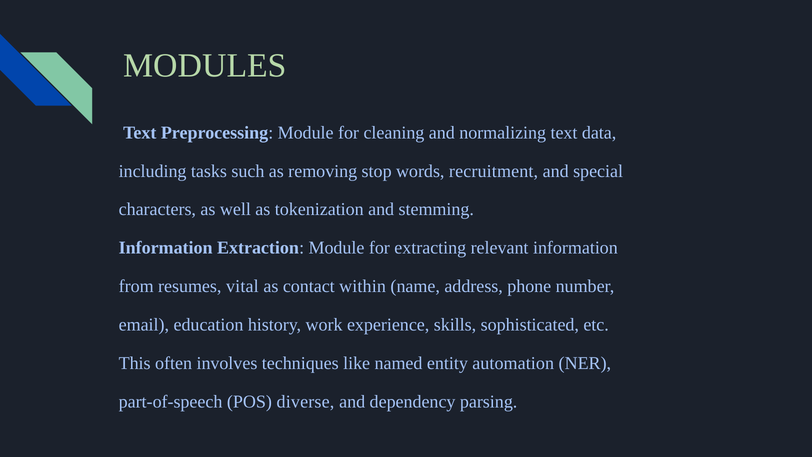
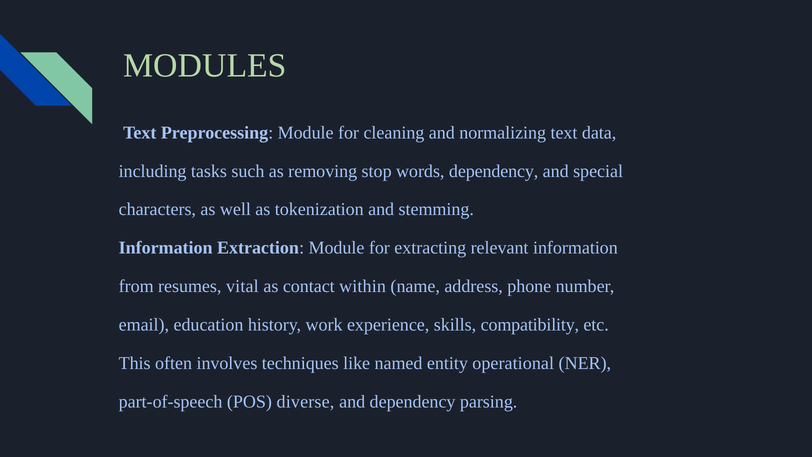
words recruitment: recruitment -> dependency (494, 171)
sophisticated: sophisticated -> compatibility (530, 325)
automation: automation -> operational (513, 363)
